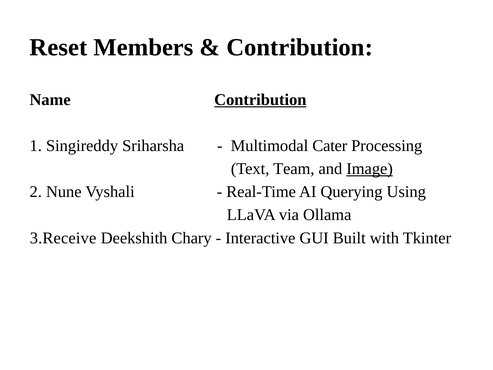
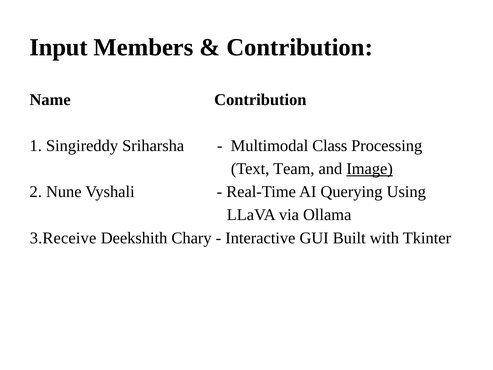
Reset: Reset -> Input (59, 47)
Contribution underline: present -> none (260, 100)
Cater: Cater -> Class (330, 146)
